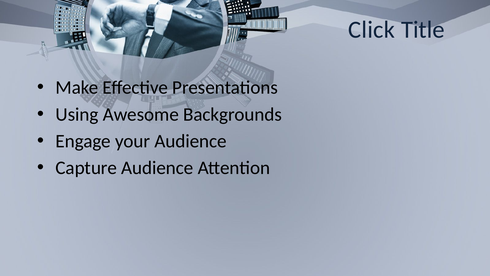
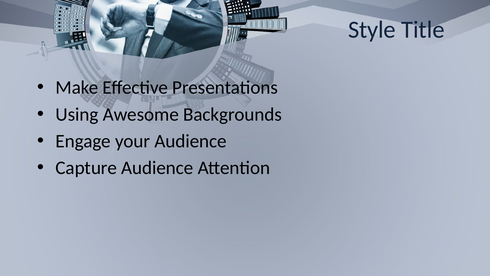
Click: Click -> Style (372, 30)
